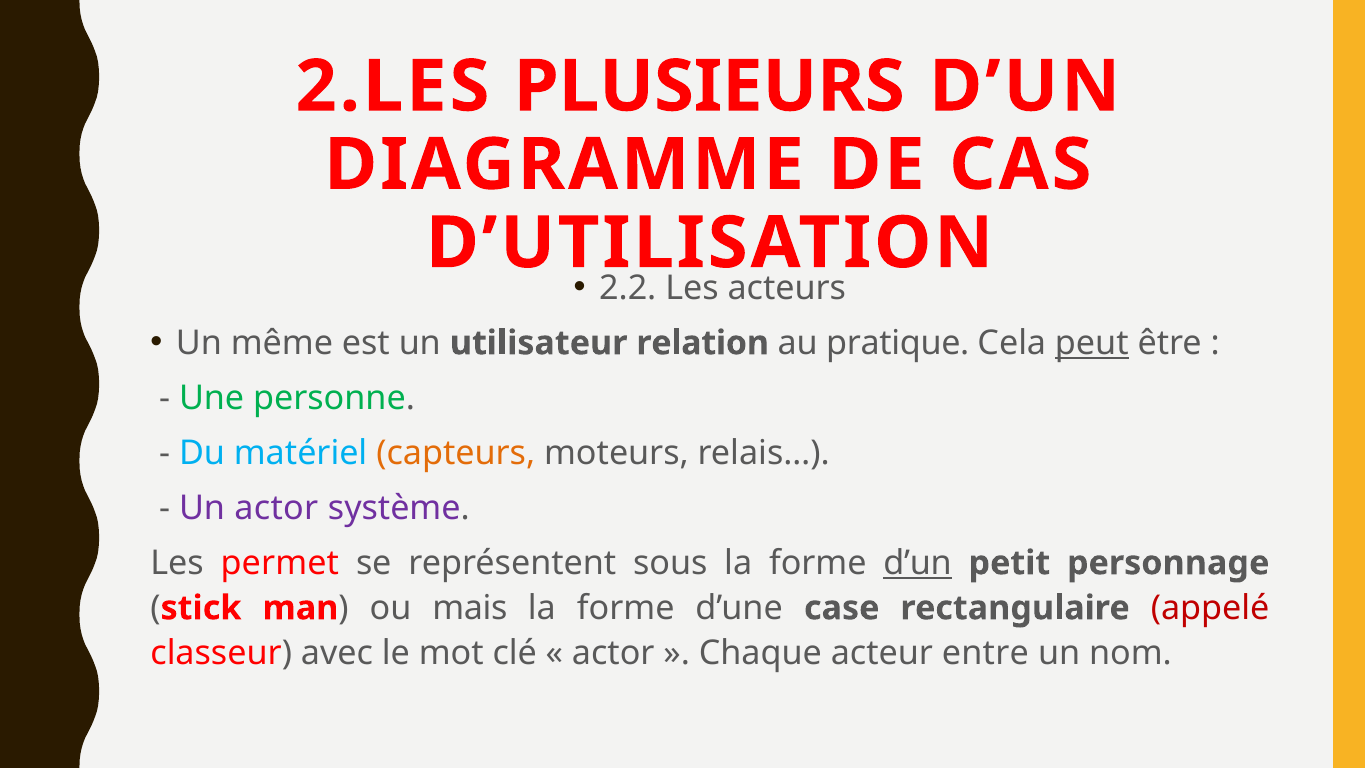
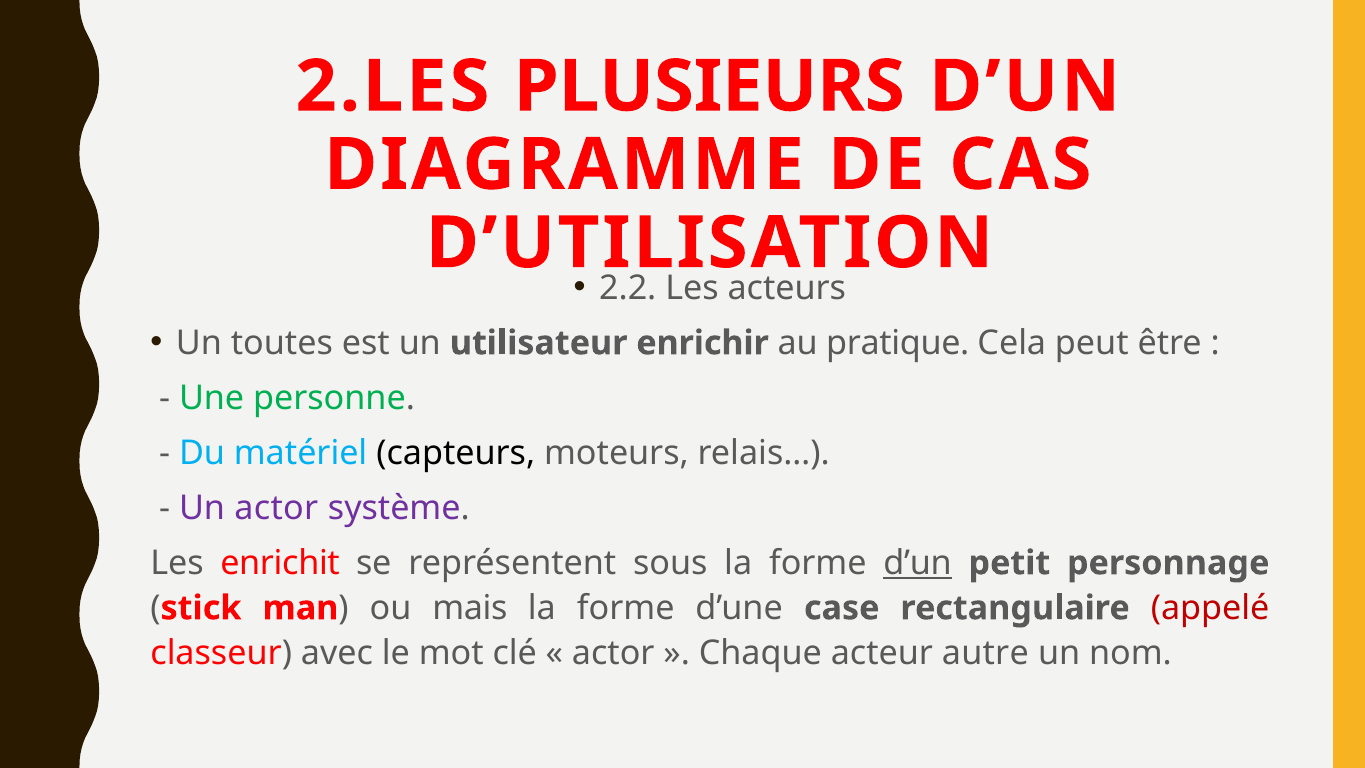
même: même -> toutes (282, 343)
relation: relation -> enrichir (703, 343)
peut underline: present -> none (1092, 343)
capteurs colour: orange -> black (456, 453)
permet: permet -> enrichit (280, 563)
entre: entre -> autre (985, 653)
